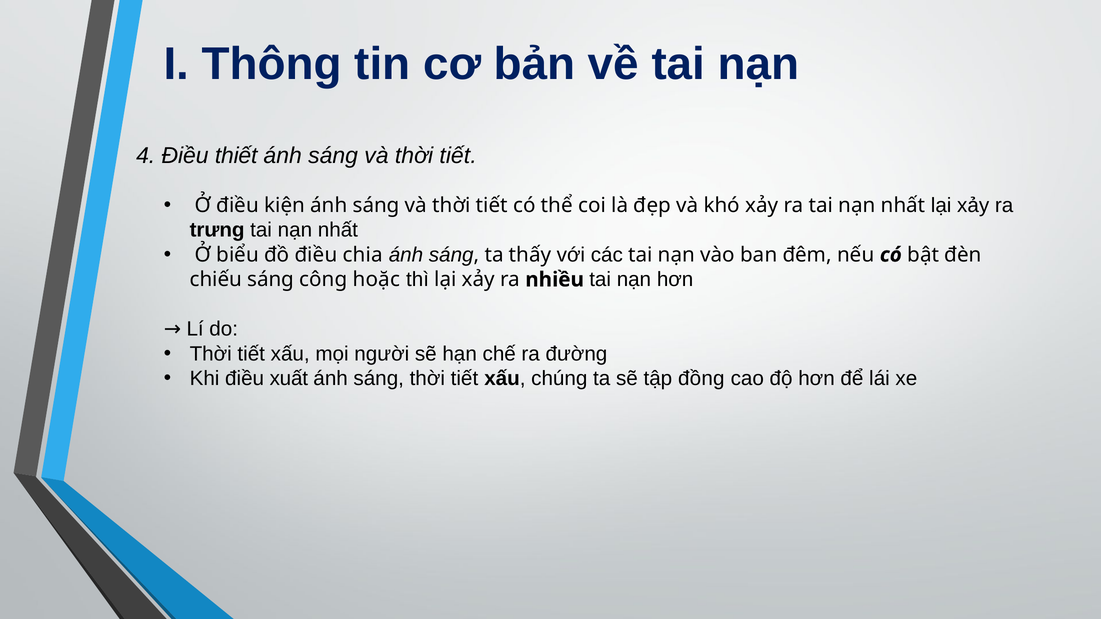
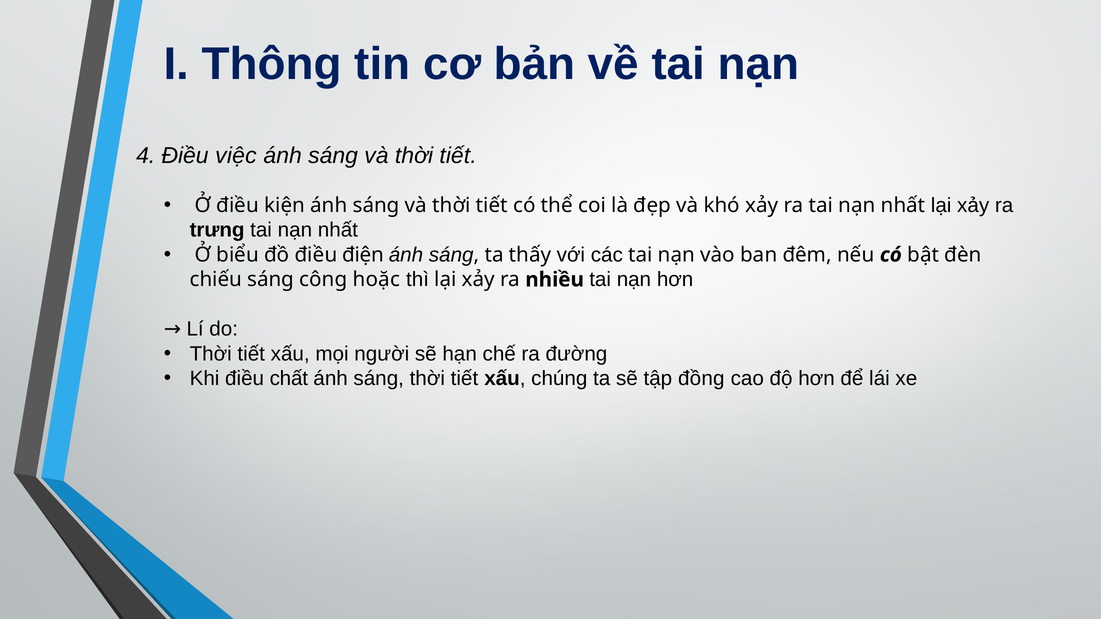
thiết: thiết -> việc (236, 156)
chia: chia -> điện (363, 255)
xuất: xuất -> chất (289, 379)
